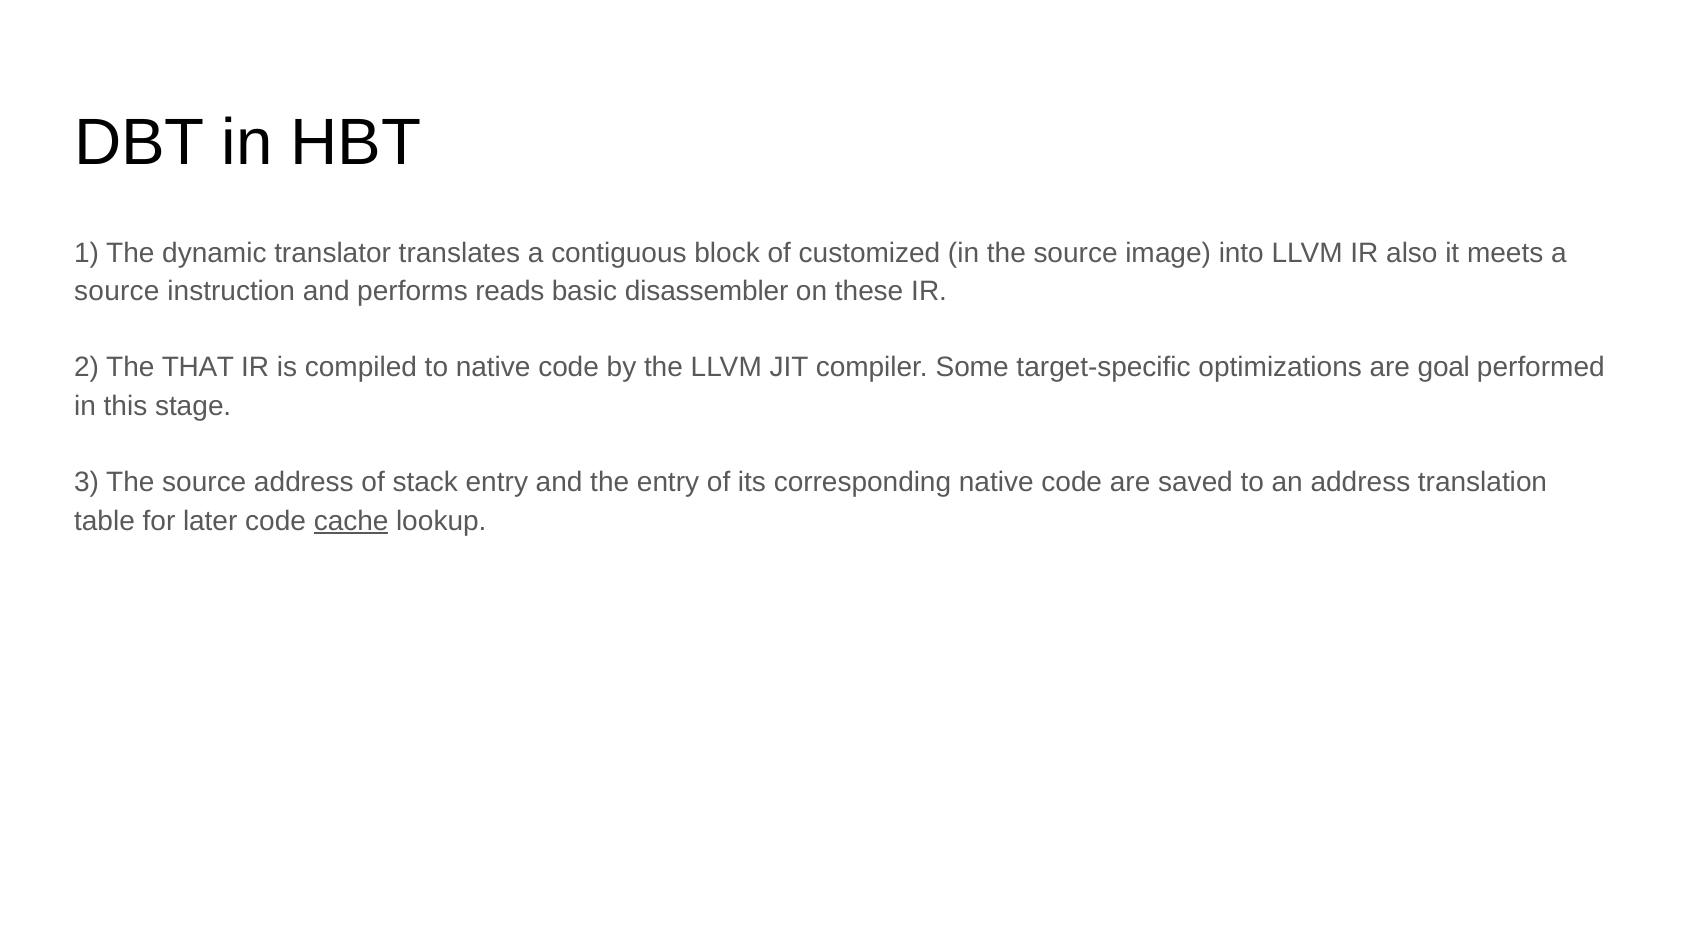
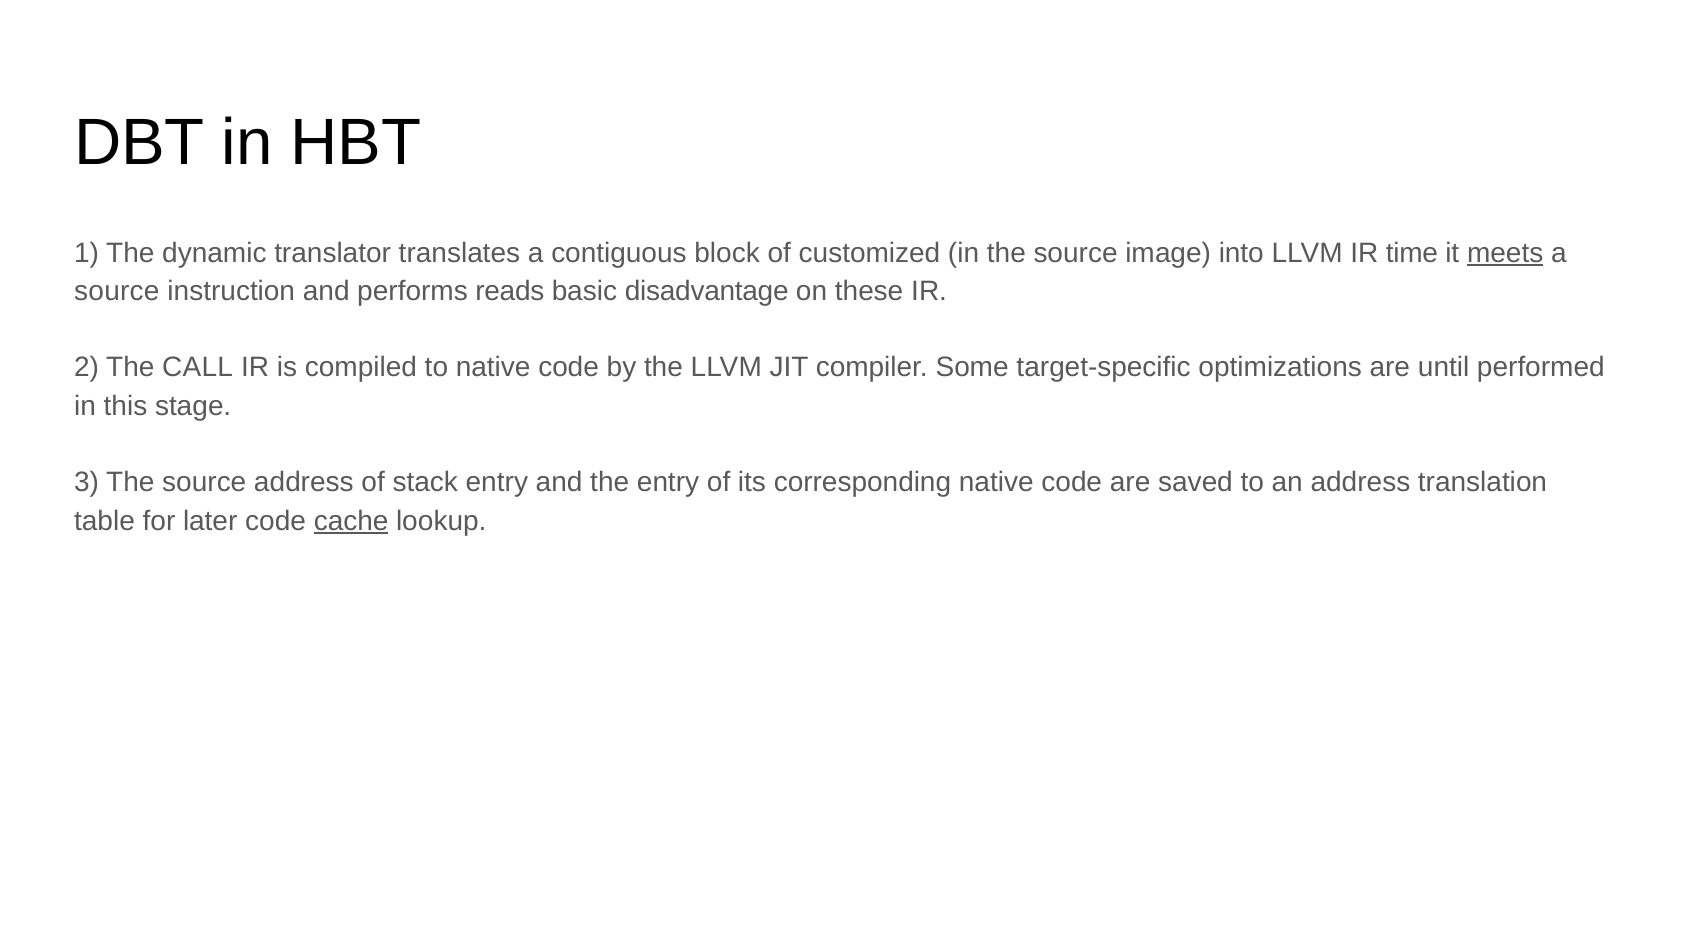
also: also -> time (1412, 253)
meets underline: none -> present (1505, 253)
disassembler: disassembler -> disadvantage (707, 291)
THAT: THAT -> CALL (198, 368)
goal: goal -> until (1444, 368)
